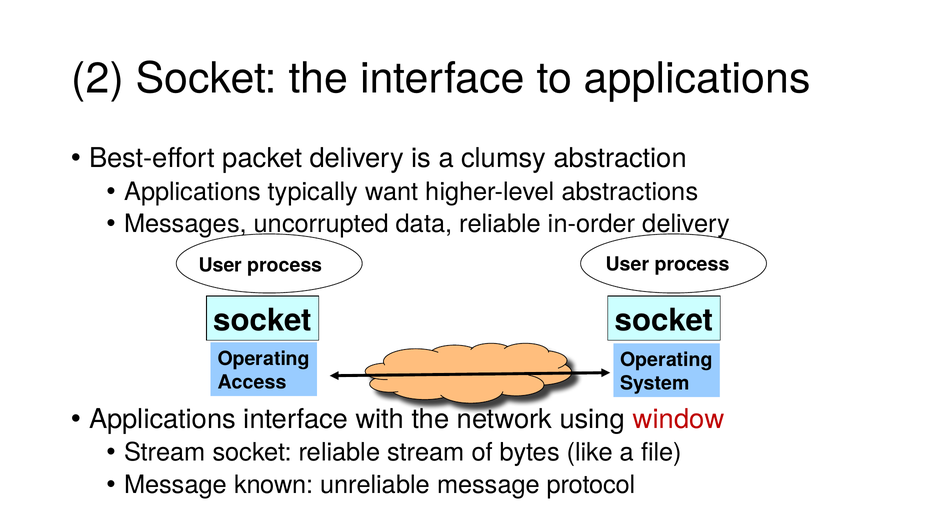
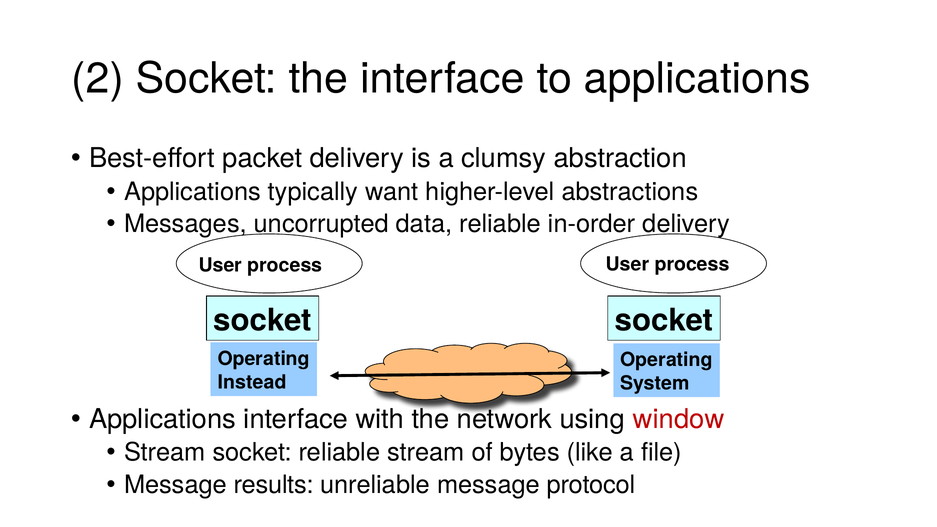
Access: Access -> Instead (252, 382)
known: known -> results (274, 485)
